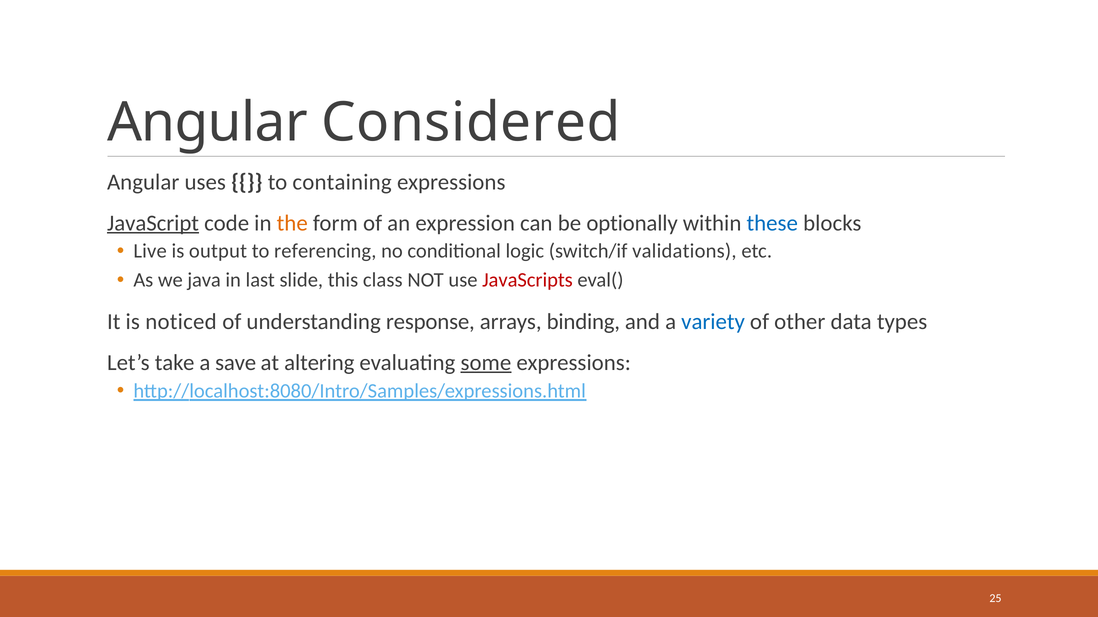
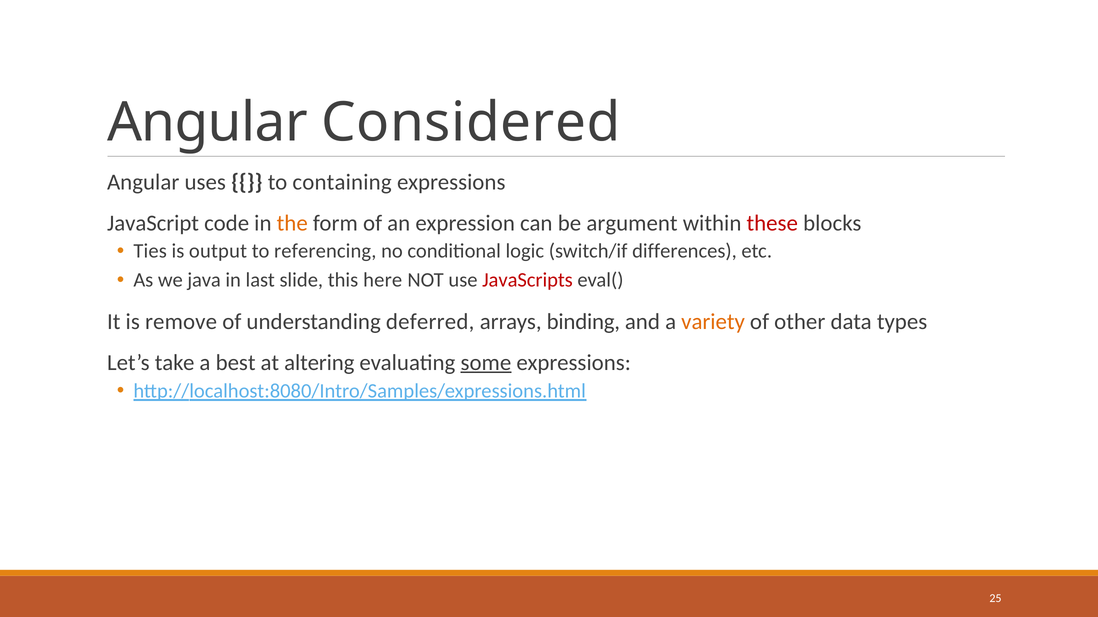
JavaScript underline: present -> none (153, 223)
optionally: optionally -> argument (632, 223)
these colour: blue -> red (772, 223)
Live: Live -> Ties (150, 251)
validations: validations -> differences (684, 251)
class: class -> here (383, 280)
noticed: noticed -> remove (181, 322)
response: response -> deferred (430, 322)
variety colour: blue -> orange (713, 322)
save: save -> best (236, 363)
